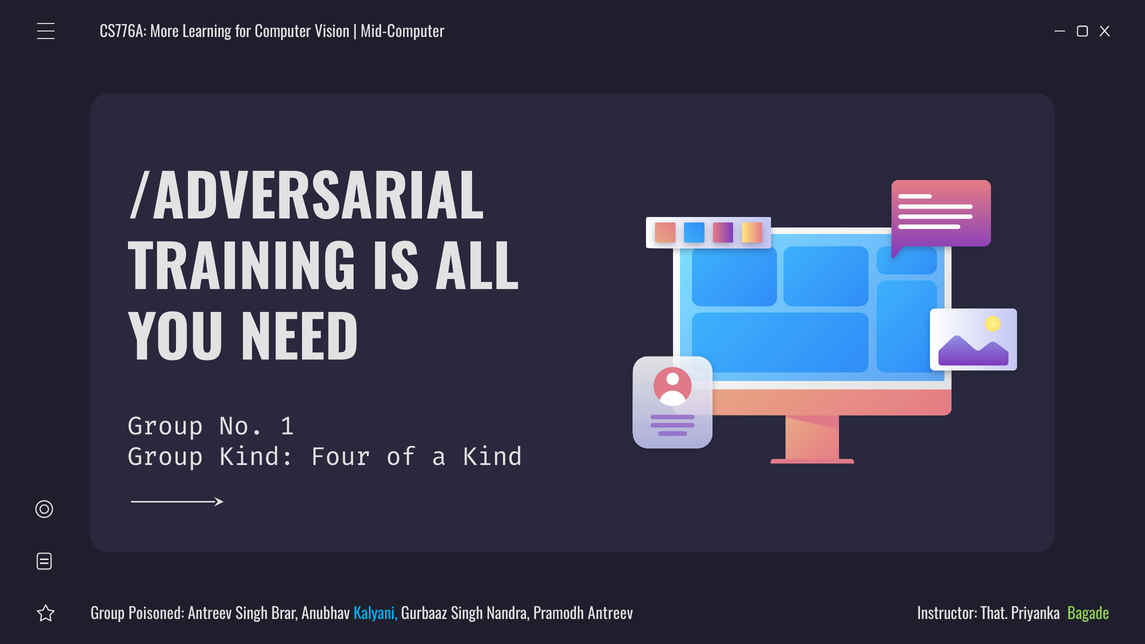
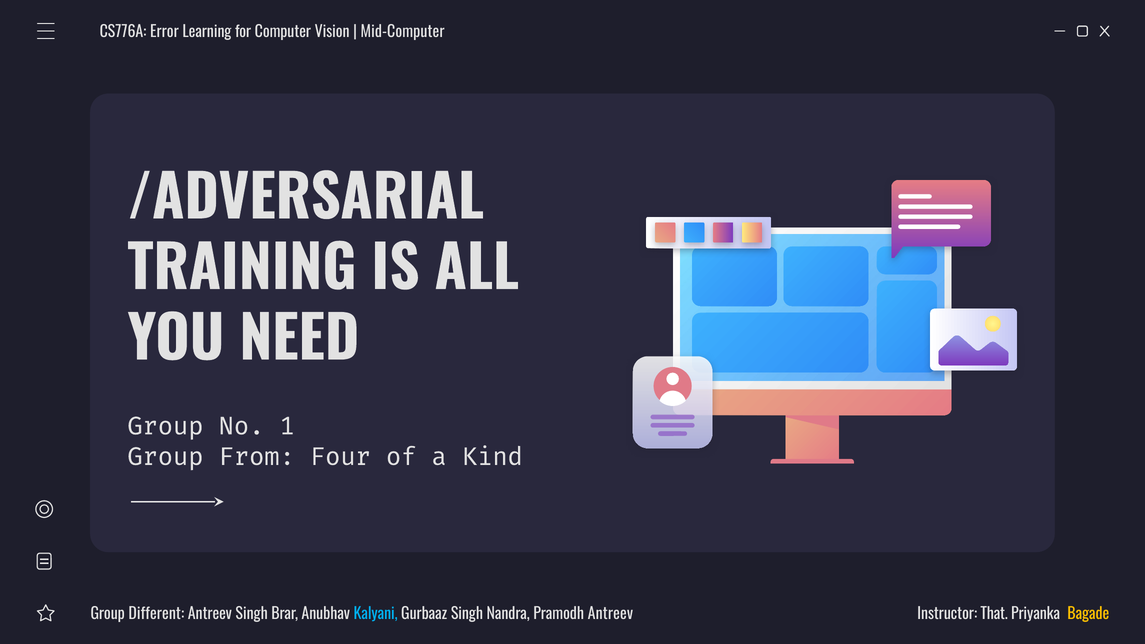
More: More -> Error (164, 32)
Group Kind: Kind -> From (257, 457)
Poisoned: Poisoned -> Different (156, 614)
Bagade colour: light green -> yellow (1088, 614)
